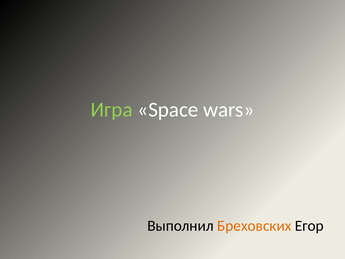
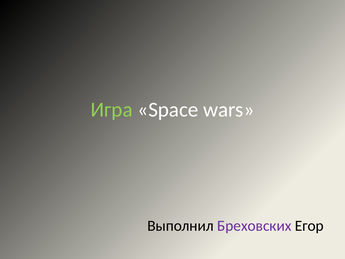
Бреховских colour: orange -> purple (254, 226)
